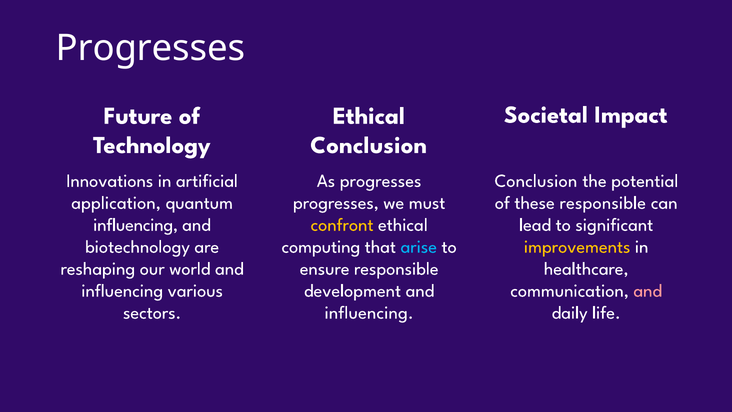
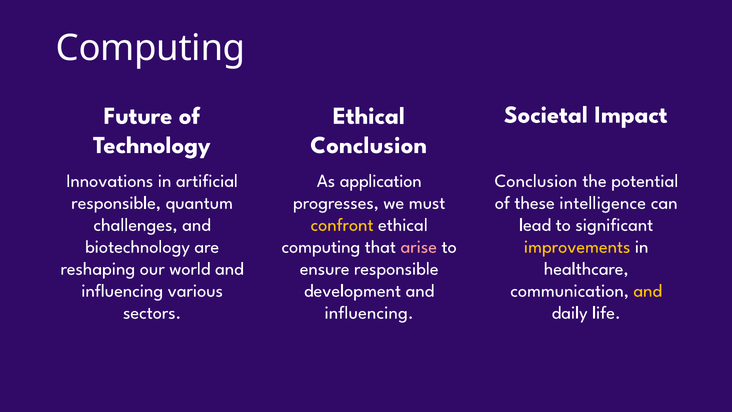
Progresses: Progresses -> Computing (151, 48)
As progresses: progresses -> application (381, 181)
application: application -> responsible (116, 203)
these responsible: responsible -> intelligence (603, 203)
influencing: influencing -> challenges (136, 225)
arise colour: light blue -> pink (419, 247)
and colour: pink -> yellow (648, 290)
